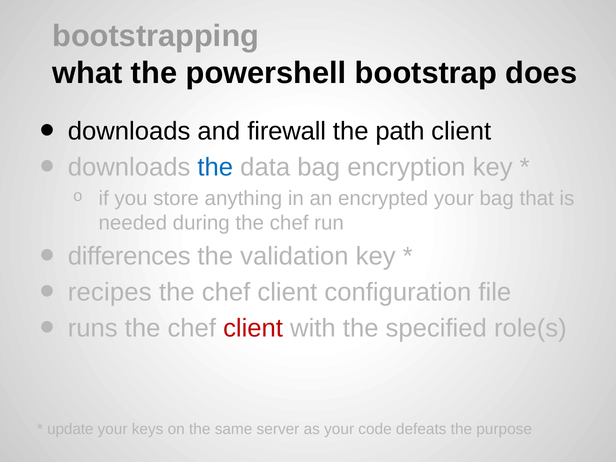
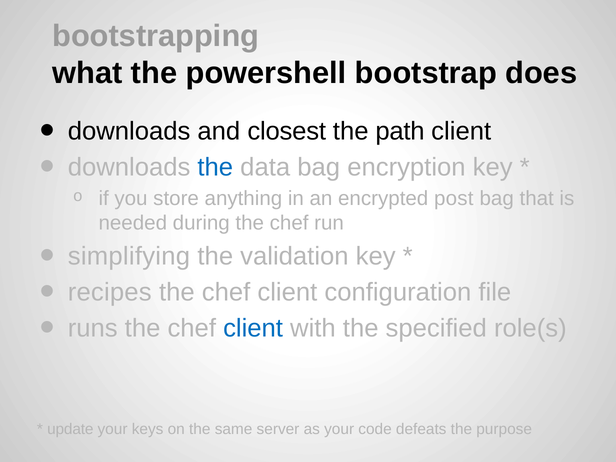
firewall: firewall -> closest (287, 131)
encrypted your: your -> post (454, 199)
differences: differences -> simplifying (129, 256)
client colour: red -> blue (253, 328)
